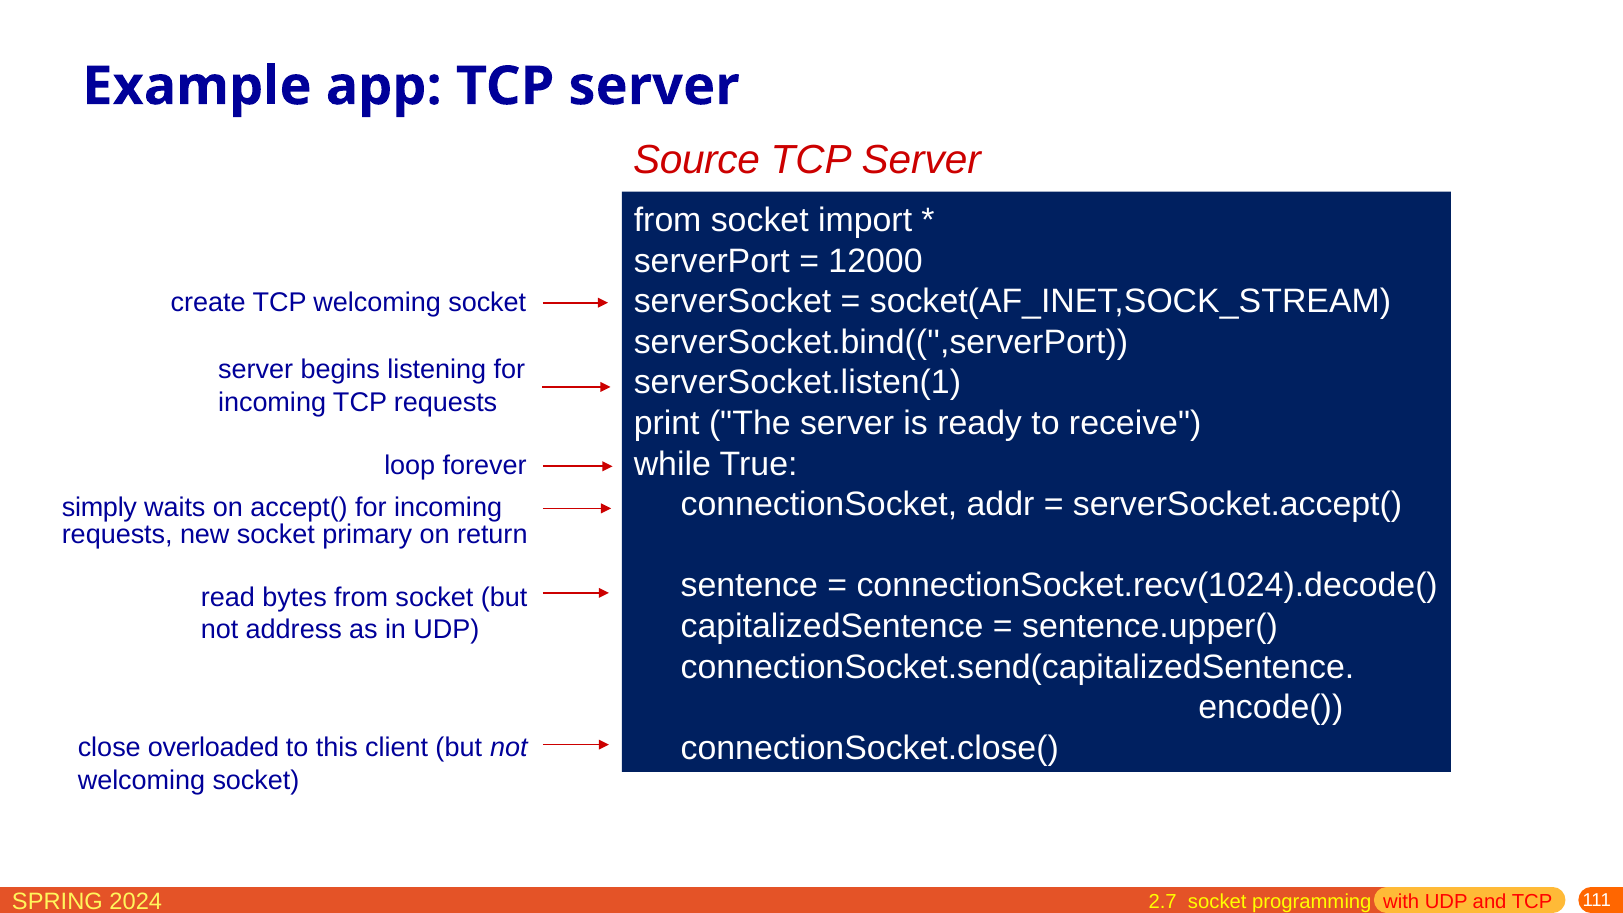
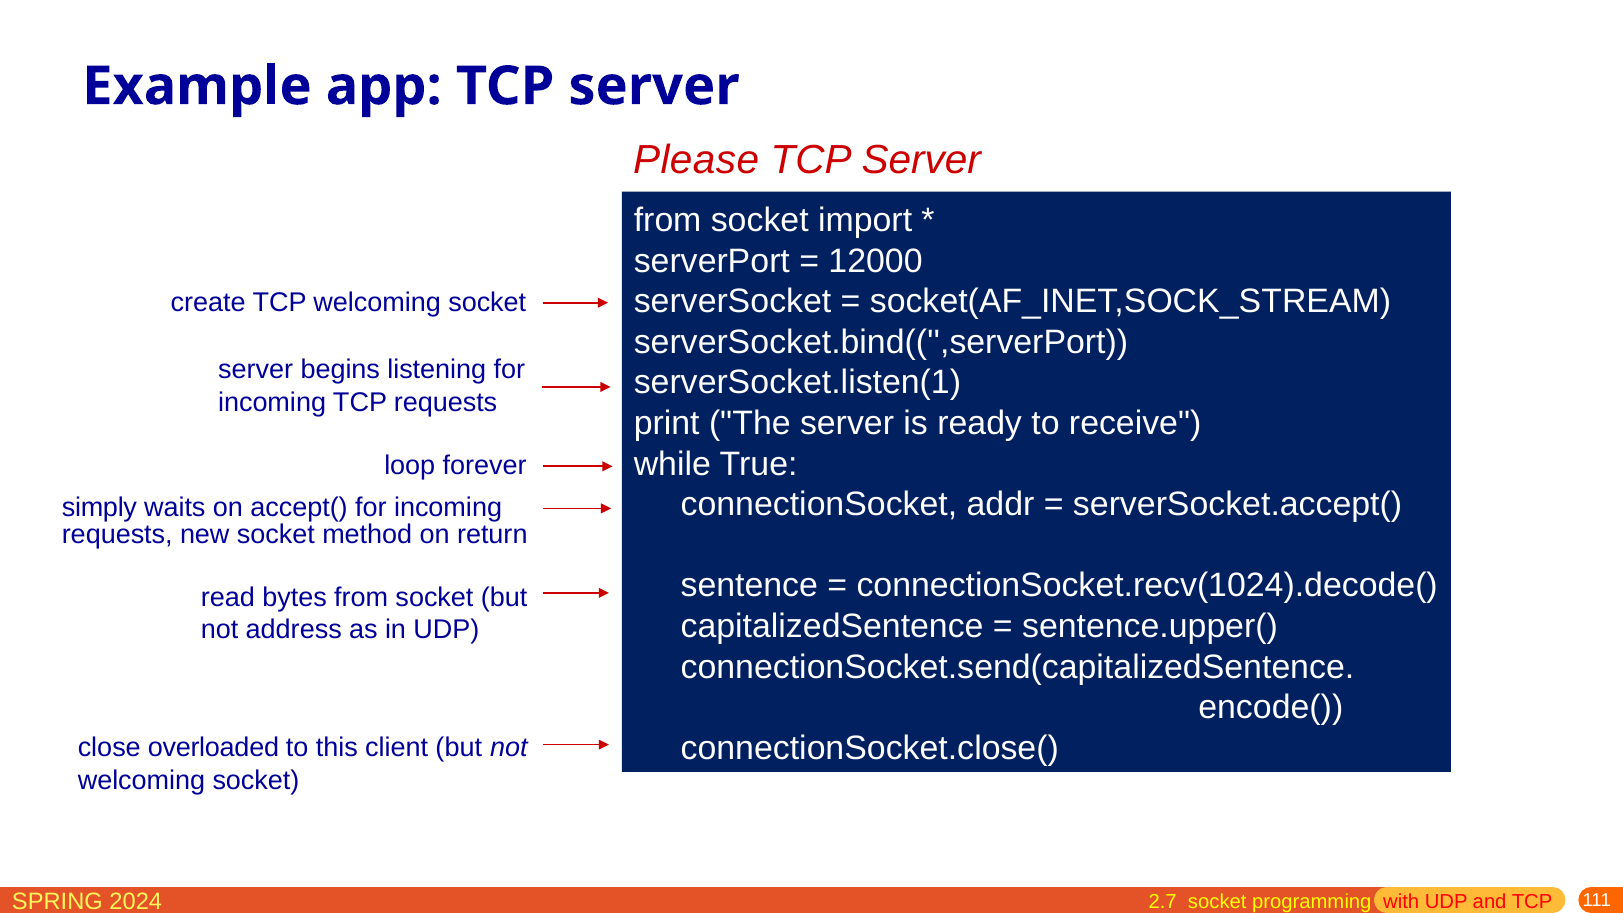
Source: Source -> Please (696, 161)
primary: primary -> method (367, 535)
